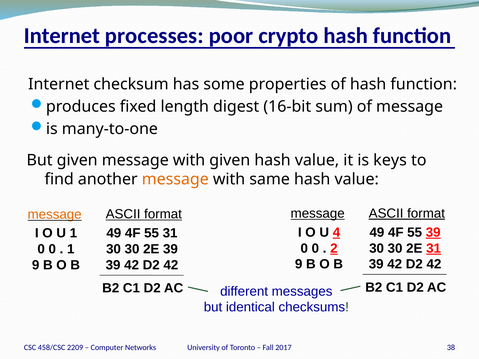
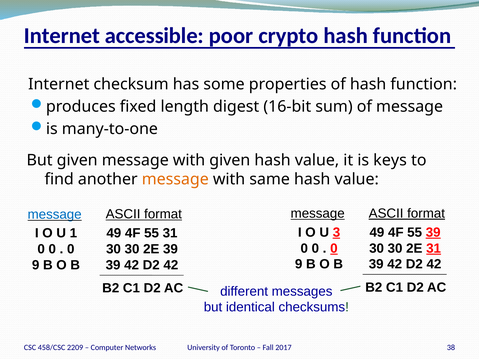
processes: processes -> accessible (154, 36)
message colour: orange -> blue (55, 215)
4: 4 -> 3 (336, 232)
2: 2 -> 0 (334, 248)
1: 1 -> 0 (71, 249)
